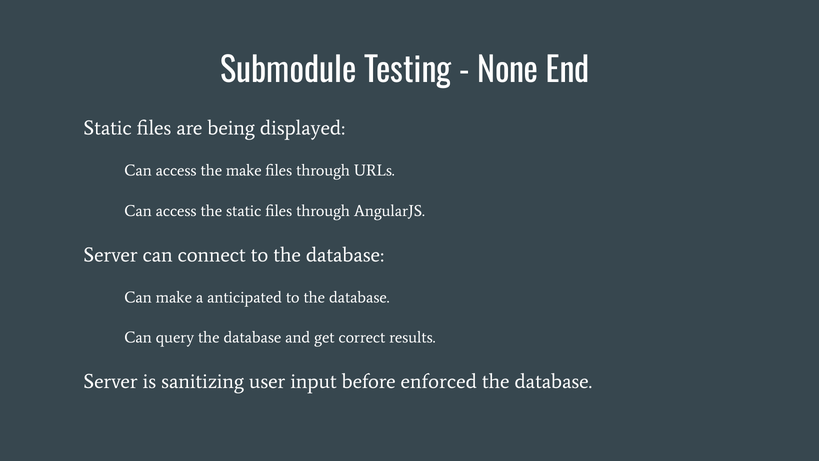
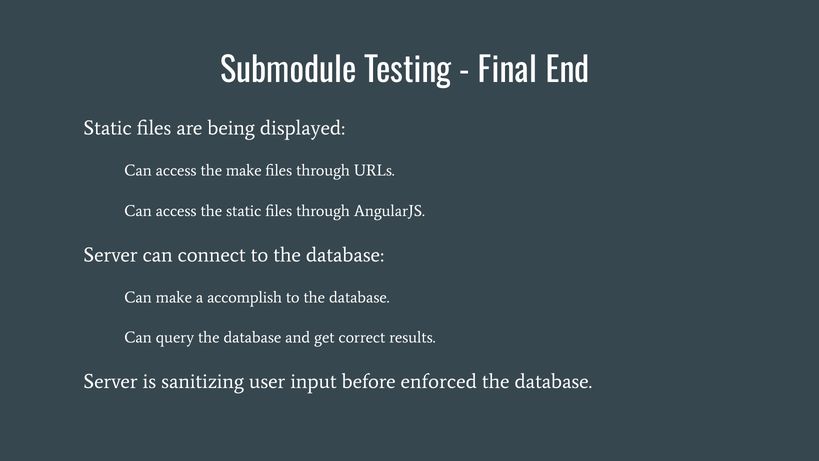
None: None -> Final (507, 71)
anticipated: anticipated -> accomplish (245, 297)
